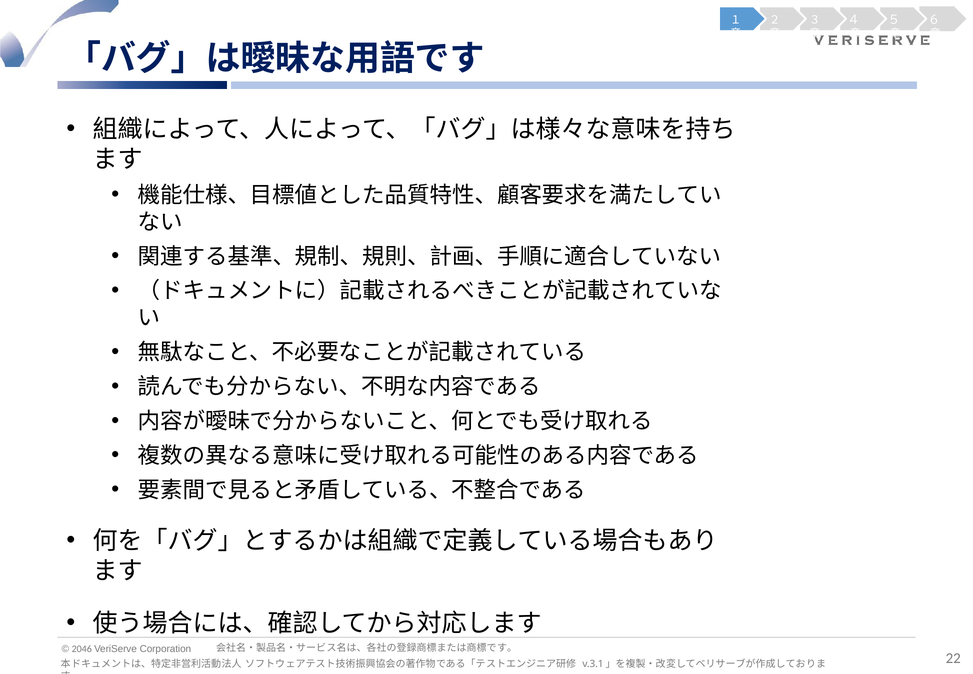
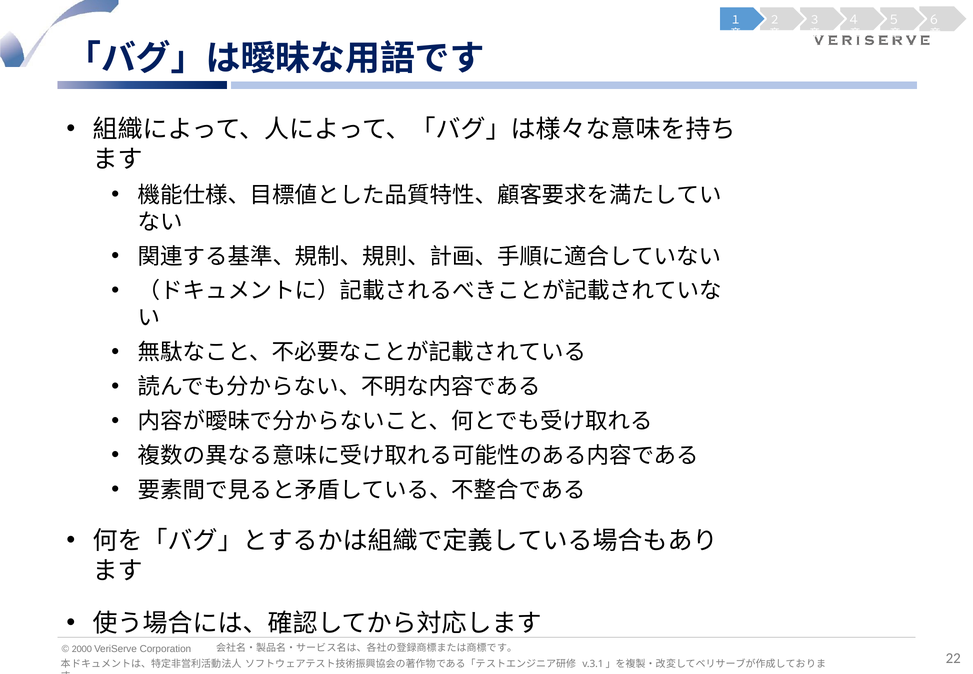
2046: 2046 -> 2000 (82, 648)
